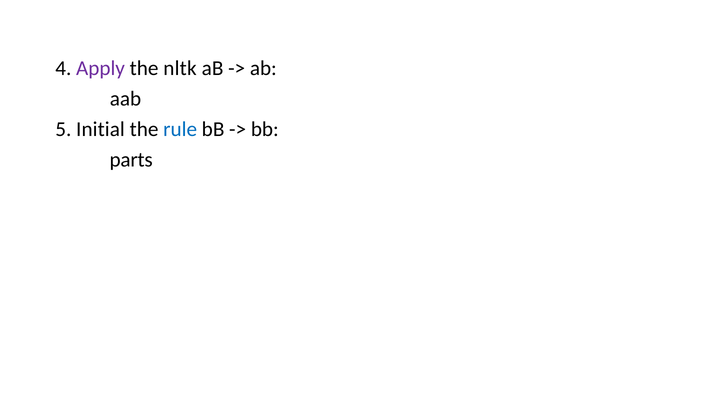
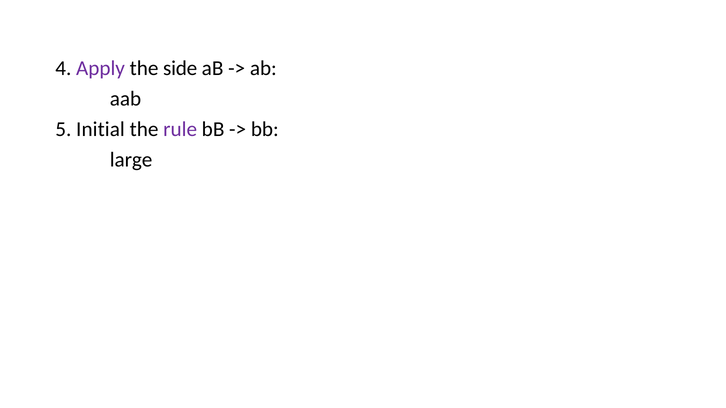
nltk: nltk -> side (180, 68)
rule colour: blue -> purple (180, 129)
parts: parts -> large (131, 160)
